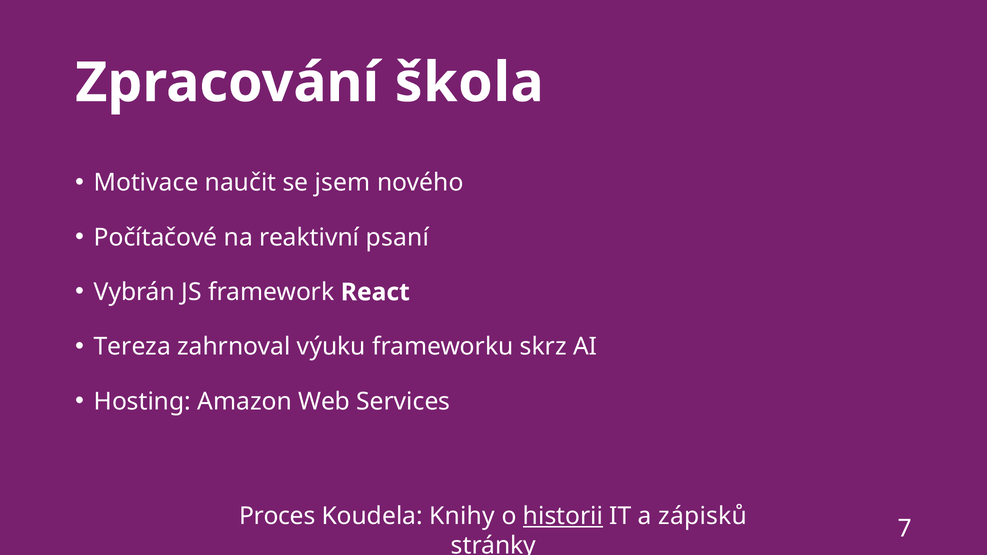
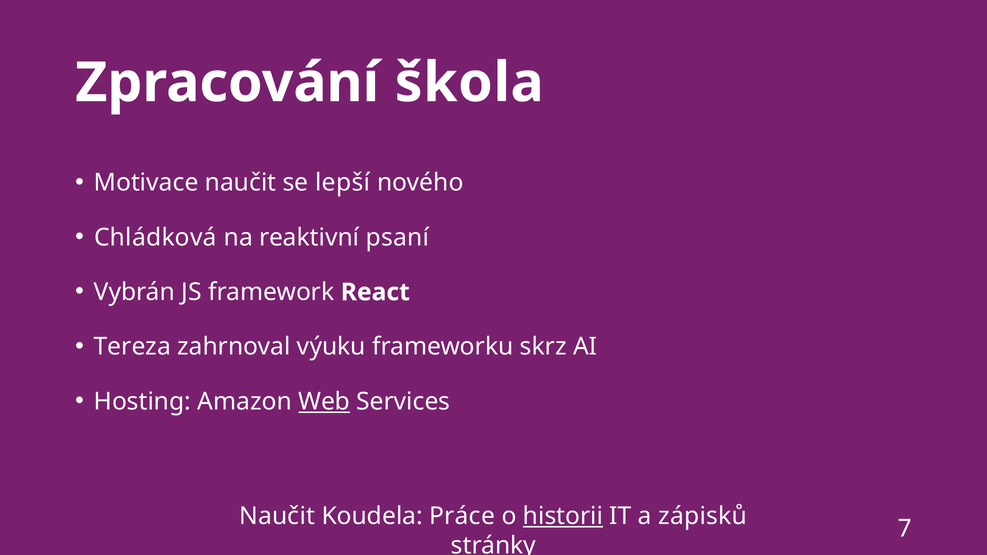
jsem: jsem -> lepší (343, 183)
Počítačové: Počítačové -> Chládková (155, 238)
Web underline: none -> present (324, 402)
Proces: Proces -> Naučit (277, 516)
Knihy: Knihy -> Práce (462, 516)
